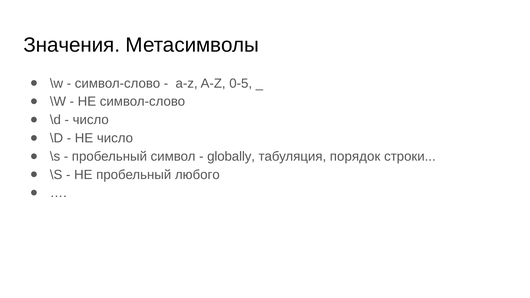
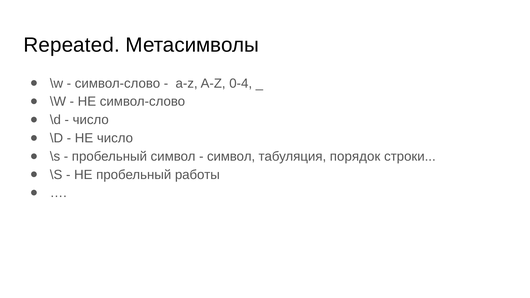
Значения: Значения -> Repeated (72, 45)
0-5: 0-5 -> 0-4 (241, 83)
globally: globally -> символ (231, 156)
любого: любого -> работы (197, 175)
